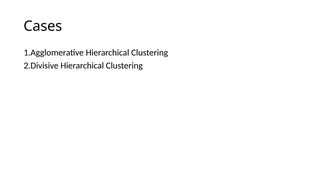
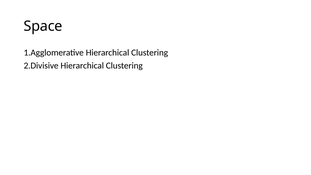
Cases: Cases -> Space (43, 26)
